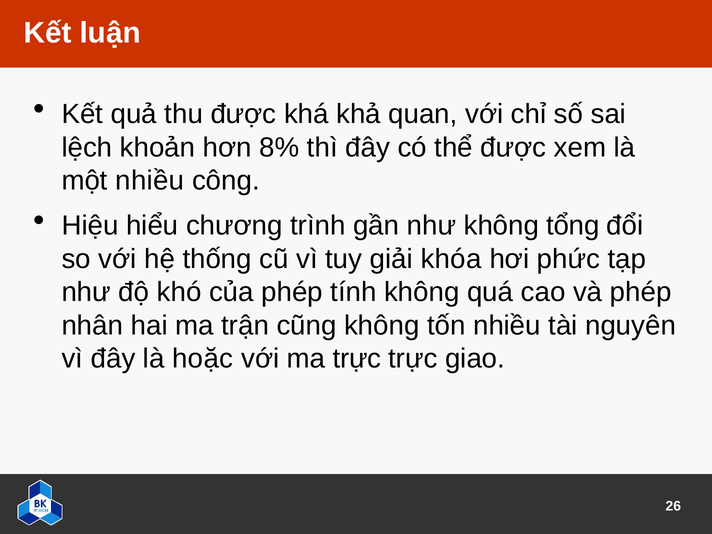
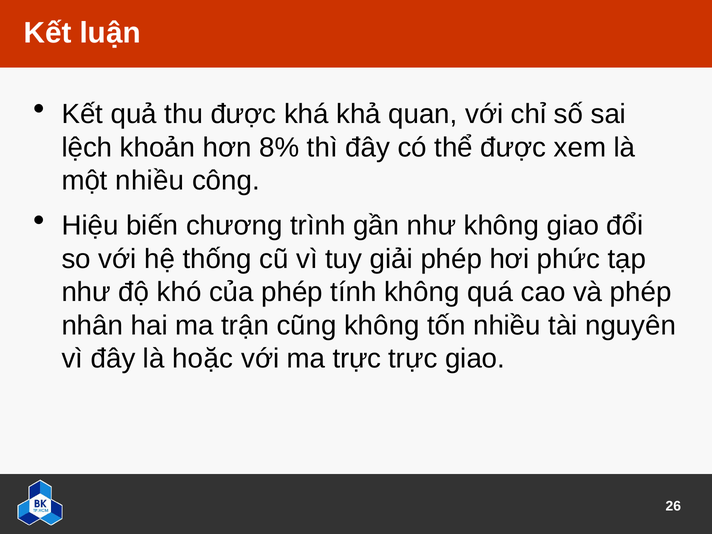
hiểu: hiểu -> biến (152, 226)
không tổng: tổng -> giao (573, 226)
giải khóa: khóa -> phép (451, 259)
